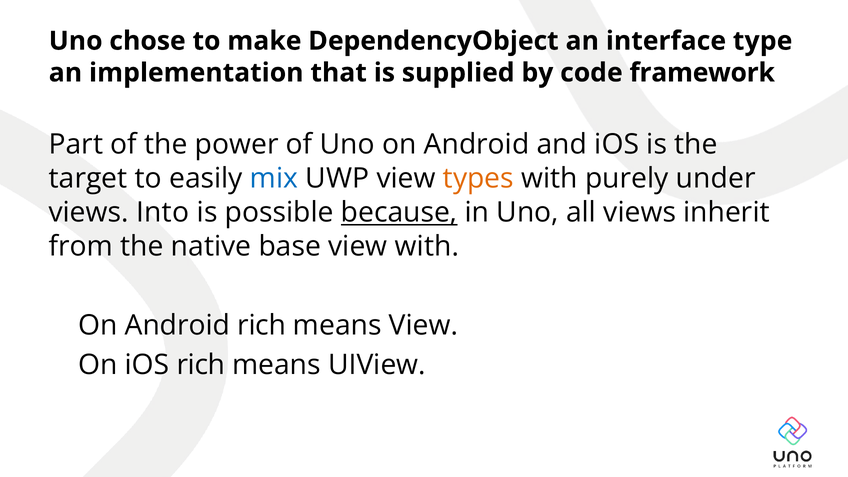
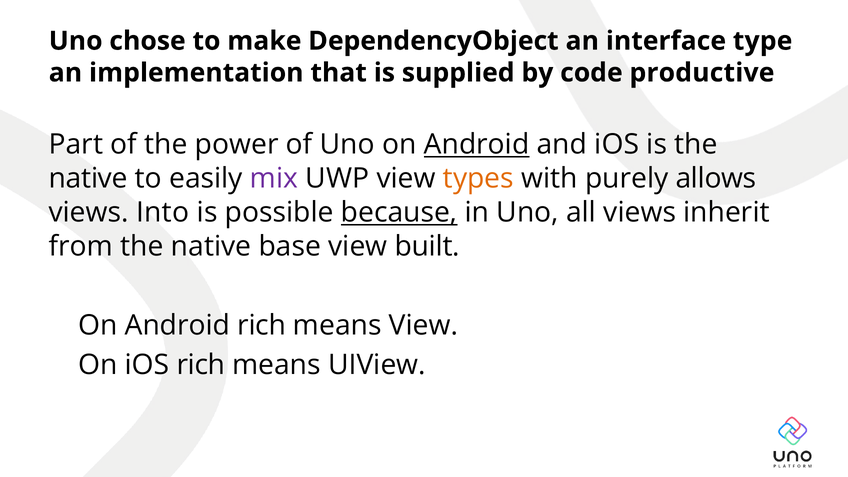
framework: framework -> productive (702, 73)
Android underline: none -> present (477, 145)
target: target -> native (88, 179)
mix colour: blue -> purple (274, 179)
under: under -> allows (716, 179)
view with: with -> built (427, 246)
